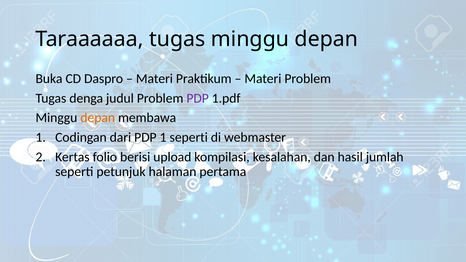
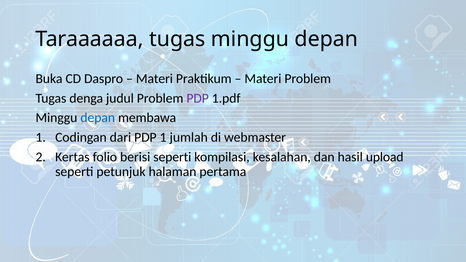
depan colour: orange -> blue (98, 118)
1 seperti: seperti -> jumlah (189, 137)
berisi upload: upload -> seperti (172, 157)
jumlah: jumlah -> upload (385, 157)
